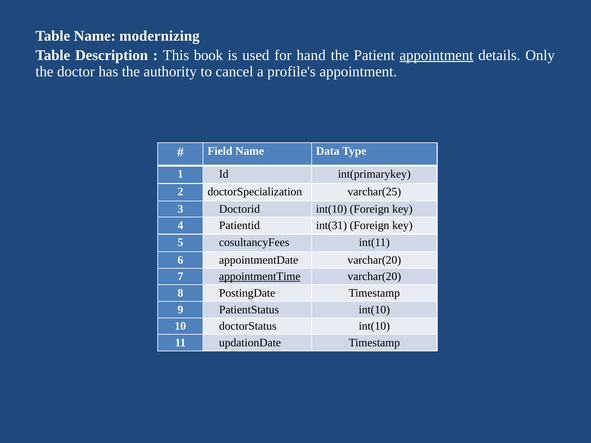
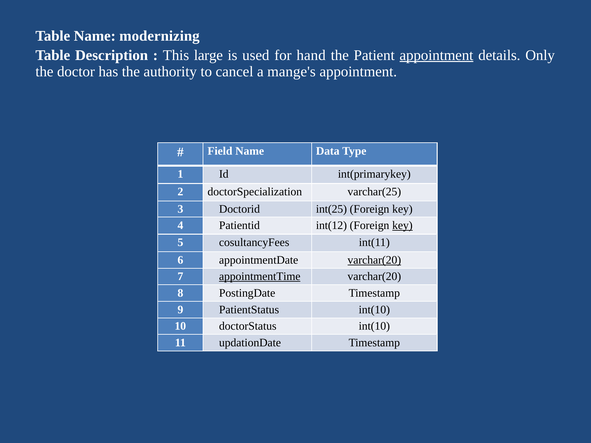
book: book -> large (208, 55)
profile's: profile's -> mange's (292, 72)
Doctorid int(10: int(10 -> int(25 (331, 209)
int(31: int(31 -> int(12 (331, 225)
key underline: none -> present (402, 225)
varchar(20 underline: none -> present (374, 260)
